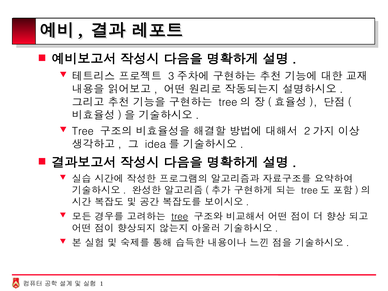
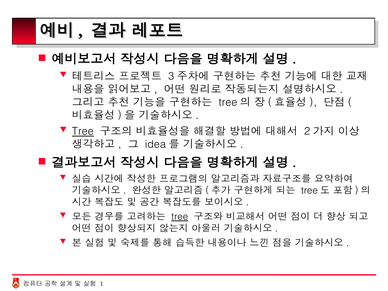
Tree underline: none -> present (83, 131)
